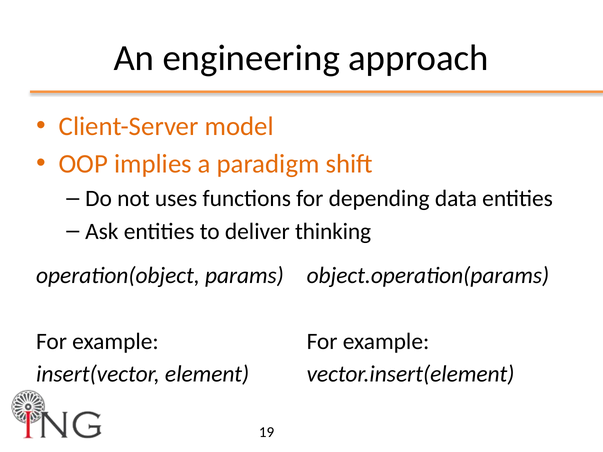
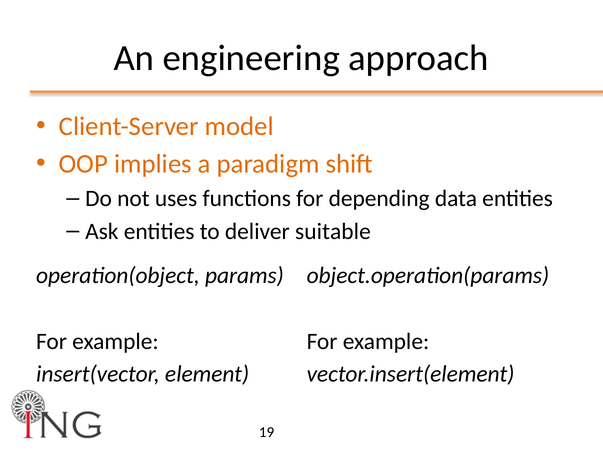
thinking: thinking -> suitable (333, 231)
